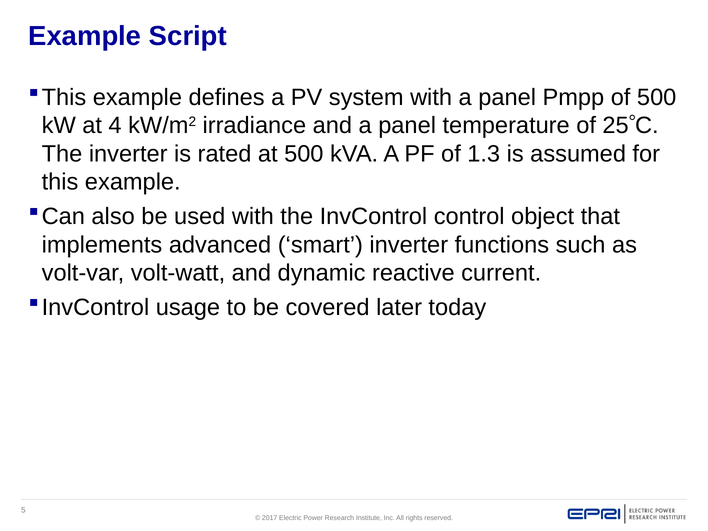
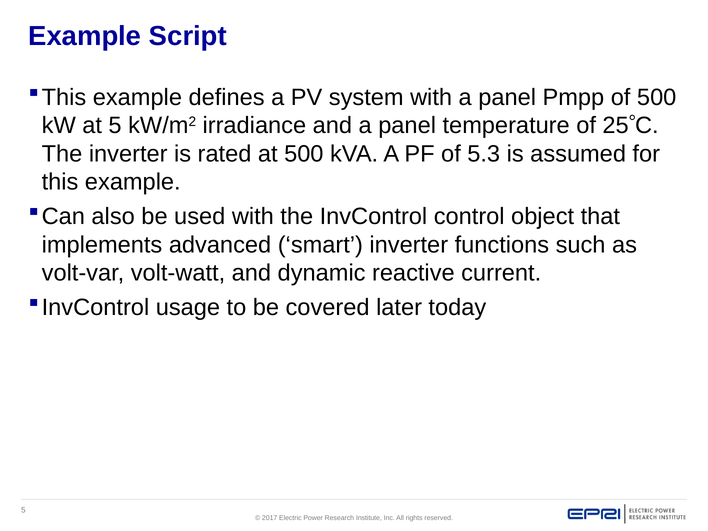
at 4: 4 -> 5 (115, 126)
1.3: 1.3 -> 5.3 (484, 154)
